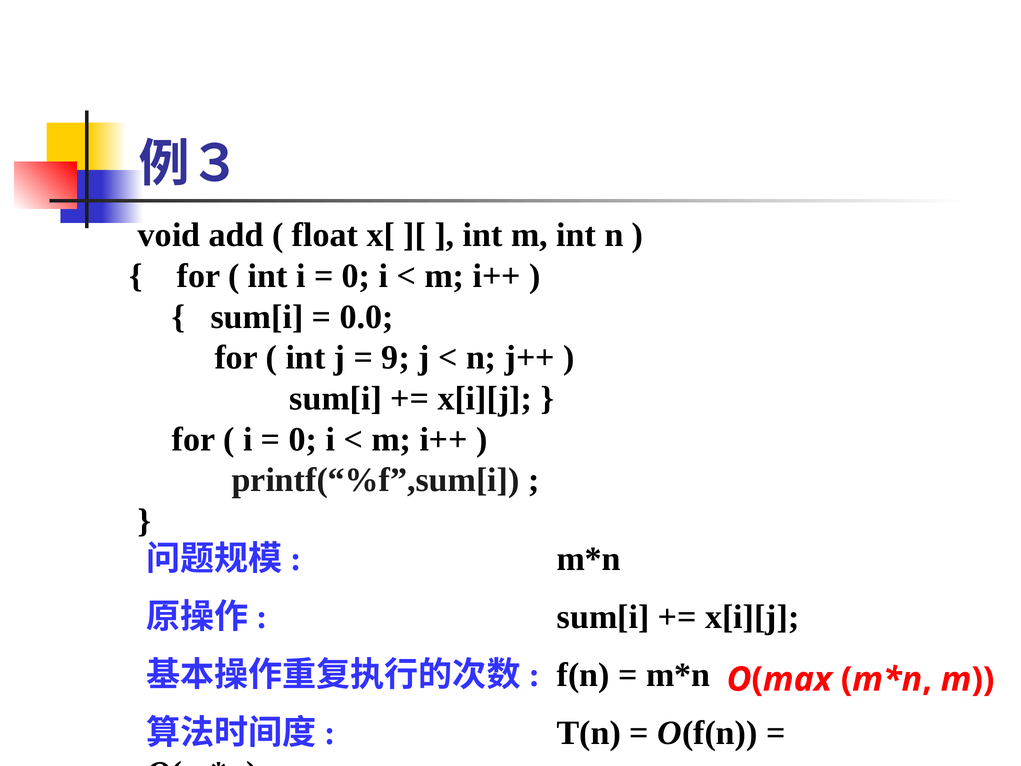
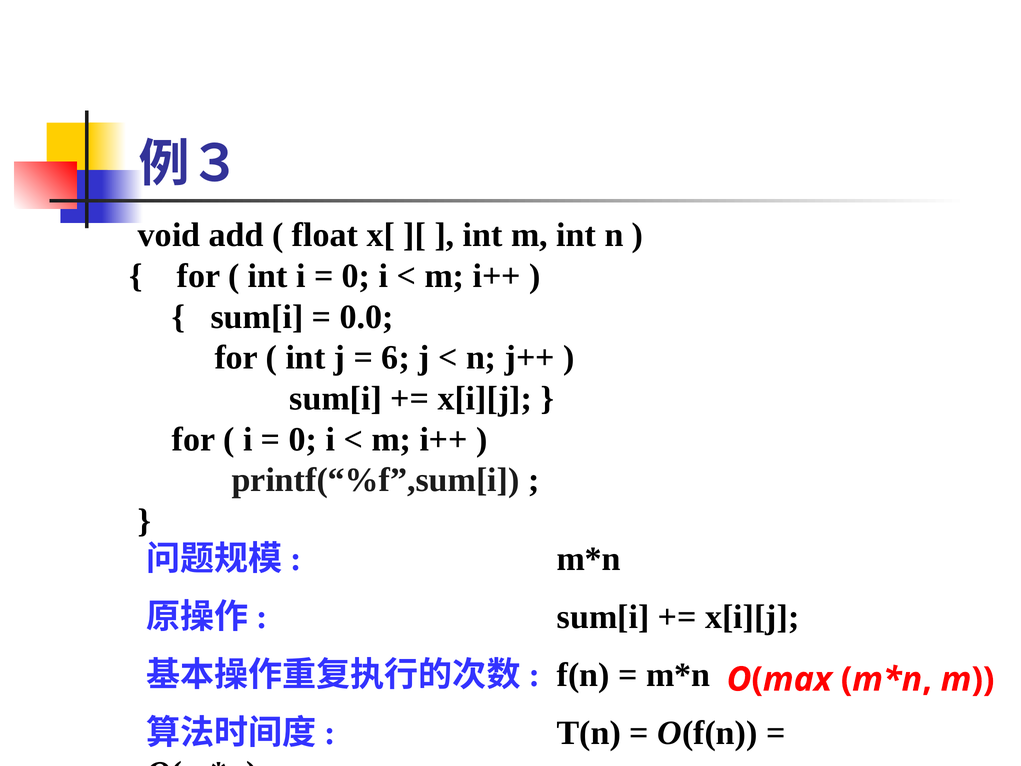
9: 9 -> 6 (396, 358)
